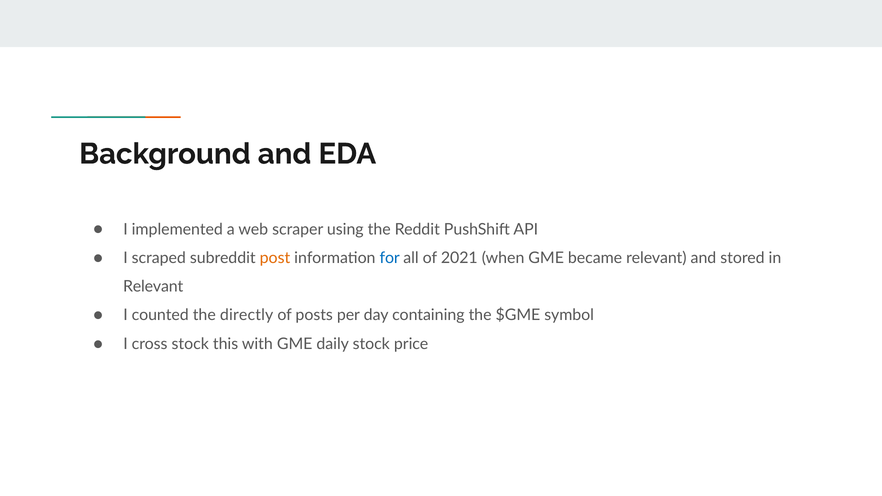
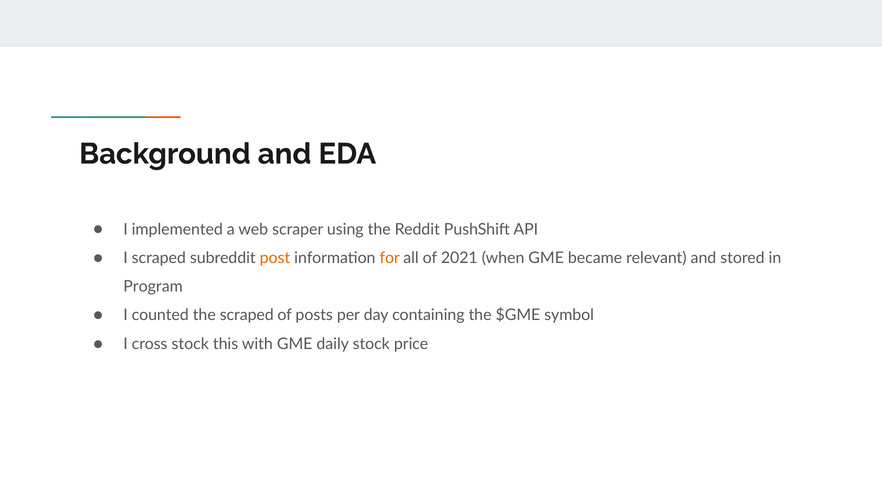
for colour: blue -> orange (390, 258)
Relevant: Relevant -> Program (153, 287)
the directly: directly -> scraped (247, 315)
